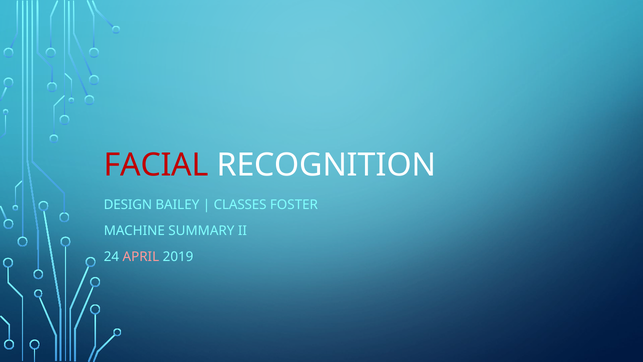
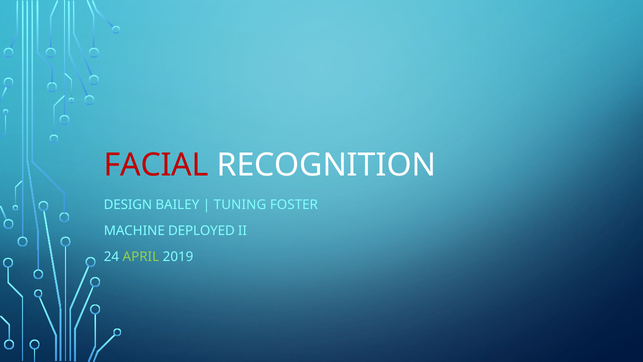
CLASSES: CLASSES -> TUNING (240, 205)
SUMMARY: SUMMARY -> DEPLOYED (201, 231)
APRIL colour: pink -> light green (141, 257)
